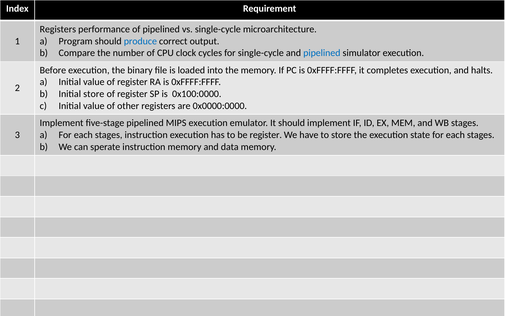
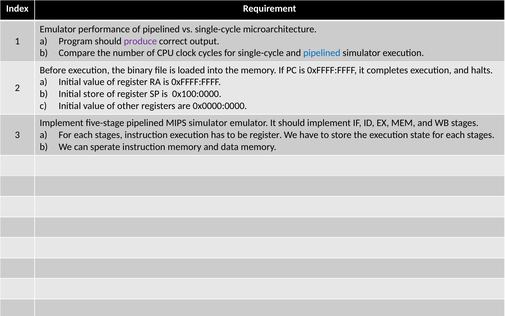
Registers: Registers -> Emulator (58, 29)
produce colour: blue -> purple (140, 41)
MIPS execution: execution -> simulator (208, 123)
